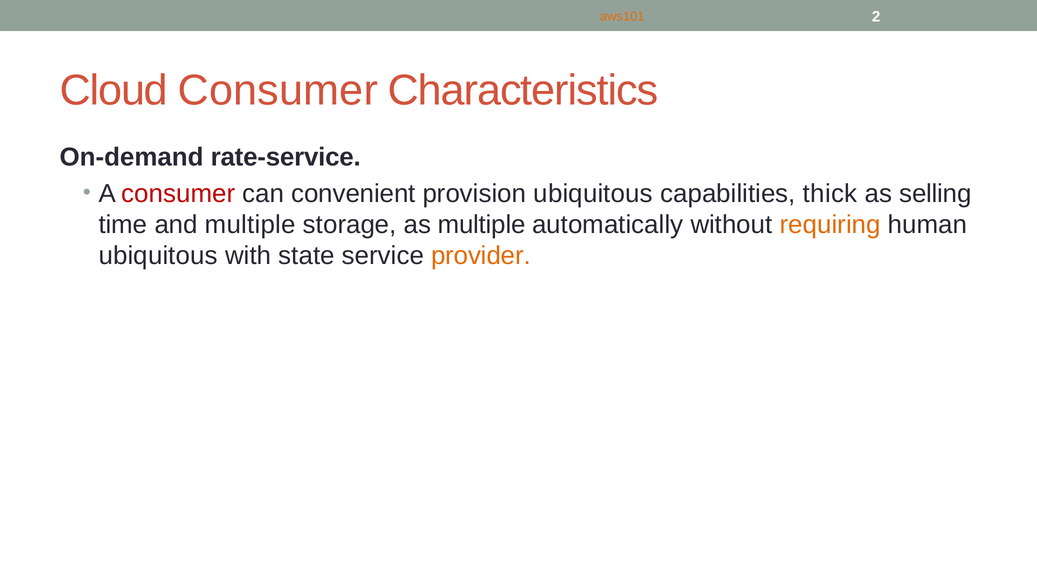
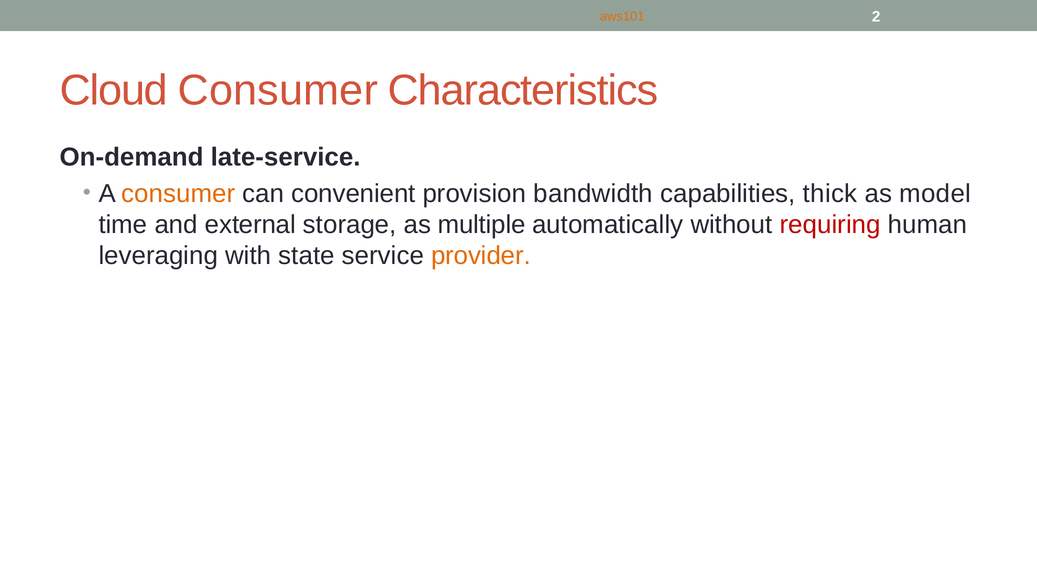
rate-service: rate-service -> late-service (286, 157)
consumer colour: red -> orange (178, 194)
provision ubiquitous: ubiquitous -> bandwidth (593, 194)
selling: selling -> model (935, 194)
and multiple: multiple -> external (250, 225)
requiring colour: orange -> red (830, 225)
ubiquitous: ubiquitous -> leveraging (158, 256)
